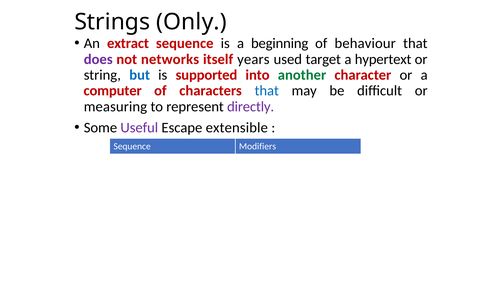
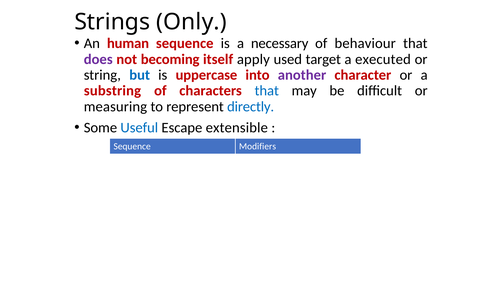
extract: extract -> human (128, 43)
beginning: beginning -> necessary (280, 43)
networks: networks -> becoming (170, 59)
years: years -> apply (253, 59)
hypertext: hypertext -> executed (383, 59)
supported: supported -> uppercase (206, 75)
another colour: green -> purple (302, 75)
computer: computer -> substring (112, 91)
directly colour: purple -> blue (251, 107)
Useful colour: purple -> blue (139, 128)
